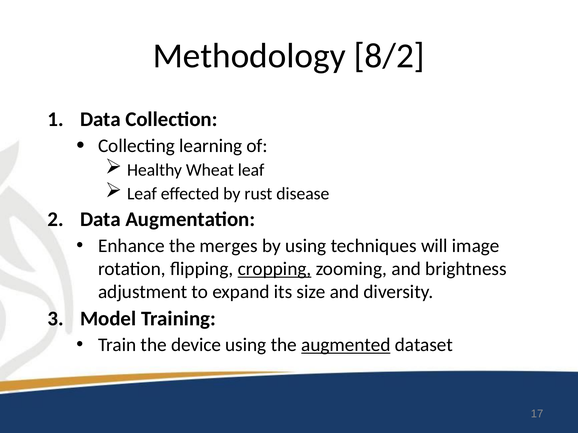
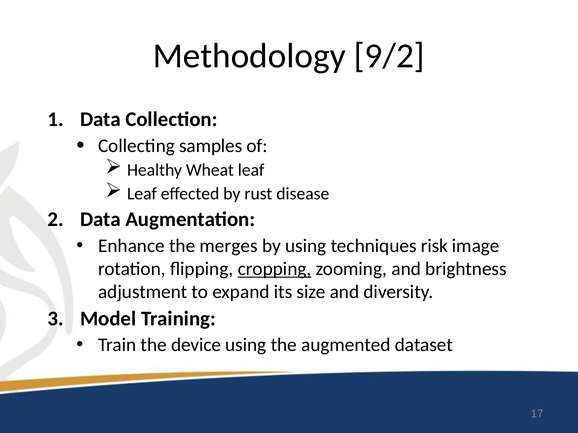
8/2: 8/2 -> 9/2 (389, 56)
learning: learning -> samples (211, 146)
will: will -> risk (434, 246)
augmented underline: present -> none (346, 345)
